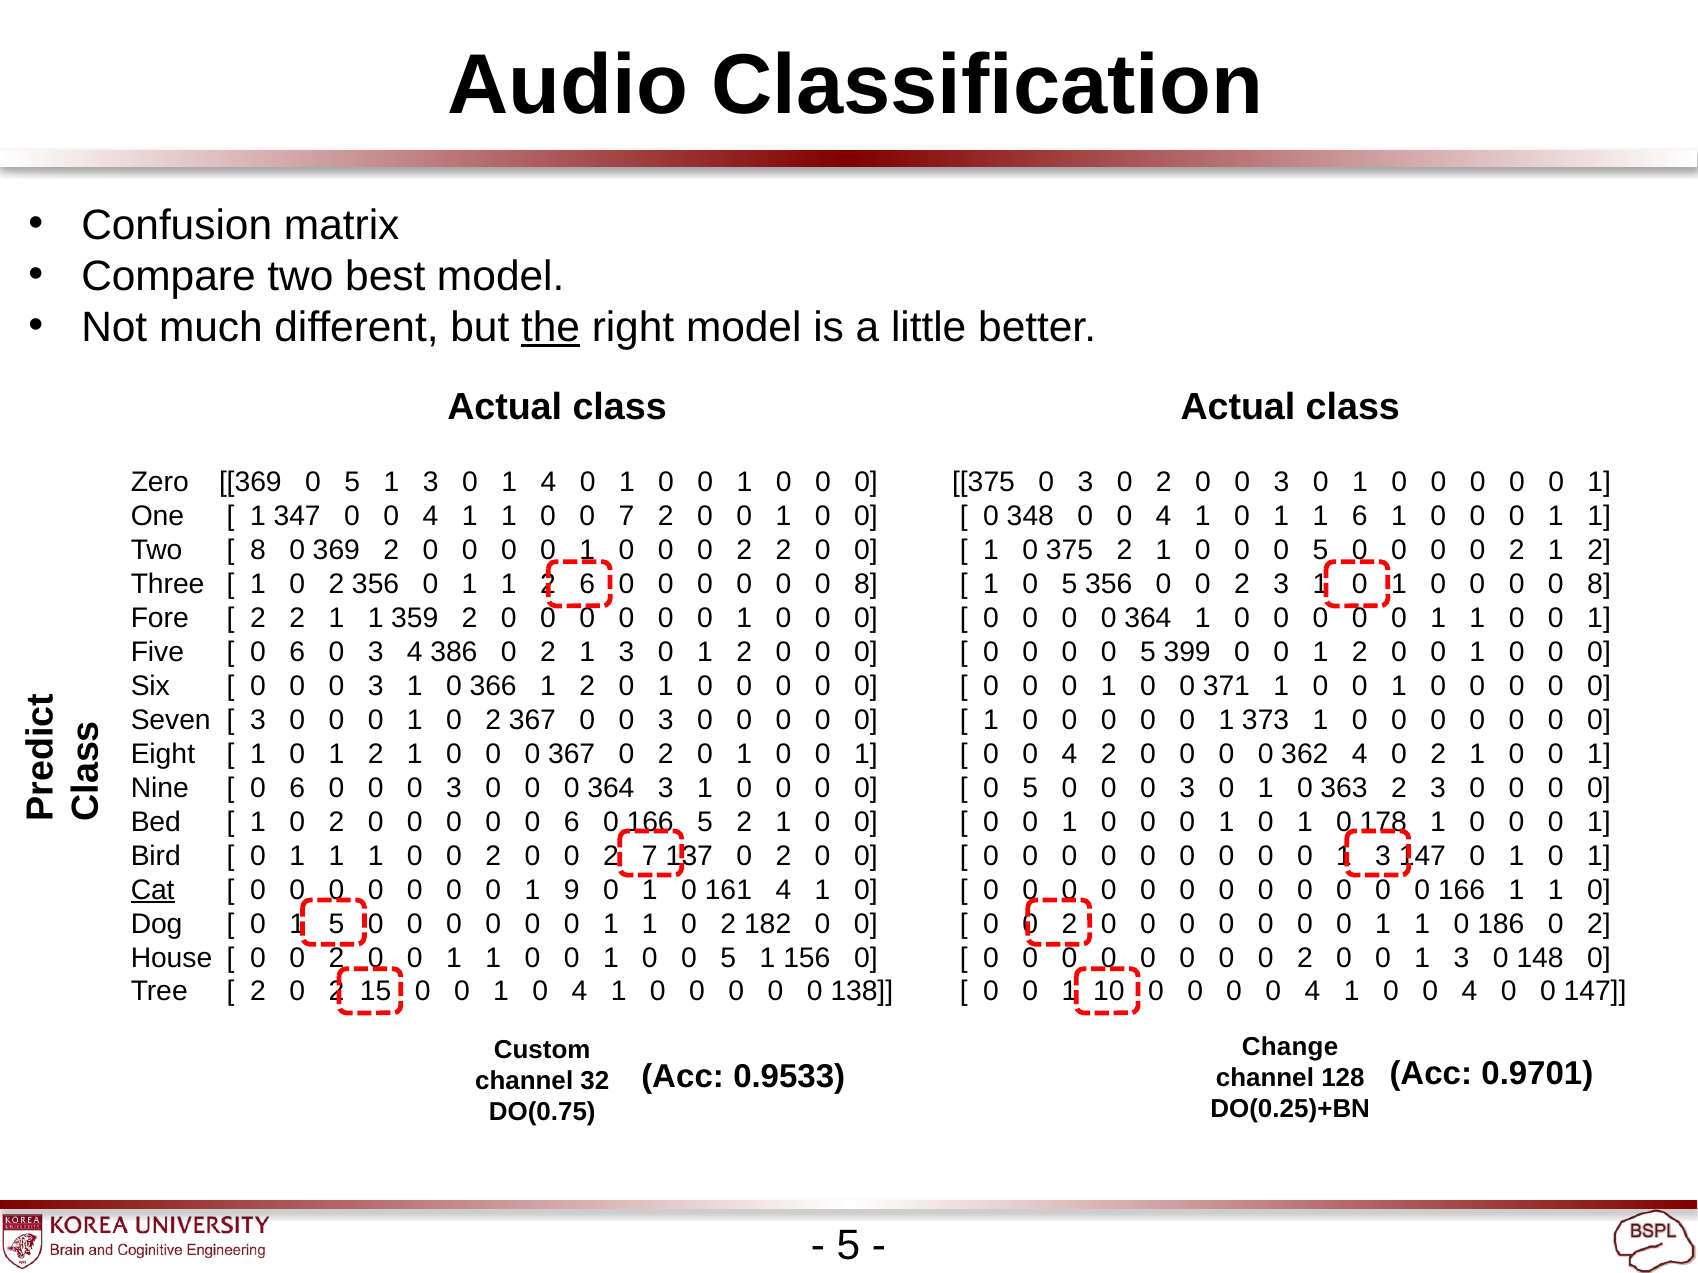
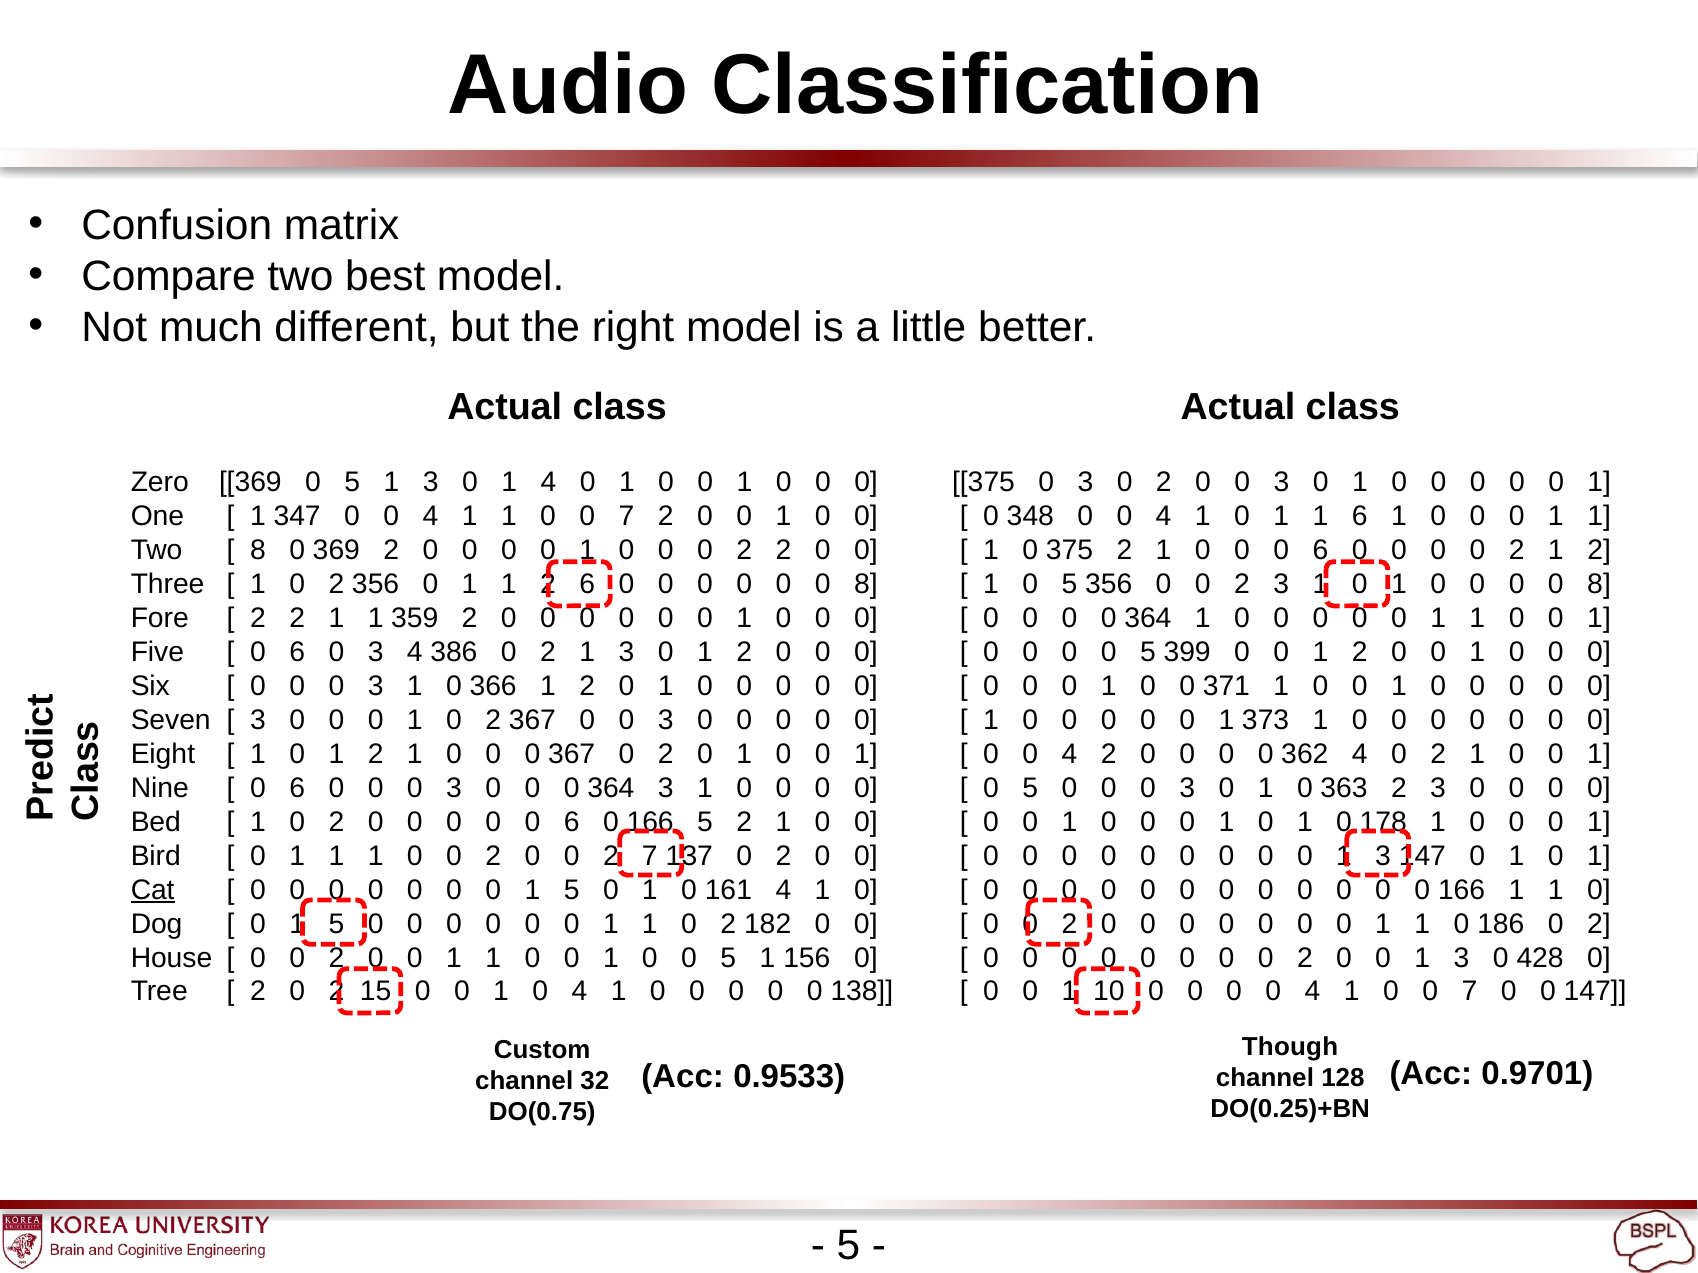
the underline: present -> none (551, 327)
5: 5 -> 6 (1321, 551)
0 0 1 9: 9 -> 5 (572, 890)
148: 148 -> 428 (1540, 958)
4: 4 -> 7 (1469, 992)
Change: Change -> Though (1290, 1047)
